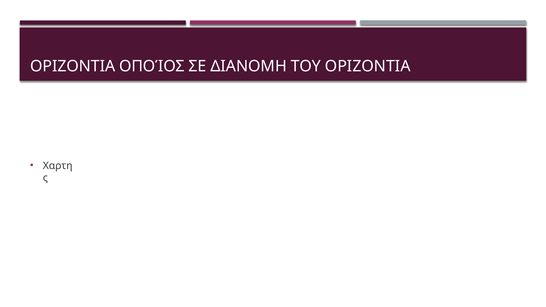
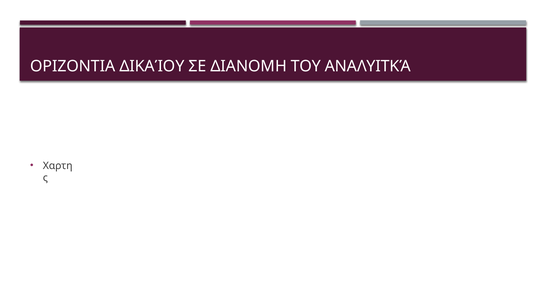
ΟΠΟΊΟΣ: ΟΠΟΊΟΣ -> ΔΙΚΑΊΟΥ (152, 66)
ΤΟΥ ΟΡΙΖΟΝΤΙΑ: ΟΡΙΖΟΝΤΙΑ -> ΑΝΑΛΥΙΤΚΆ (368, 66)
